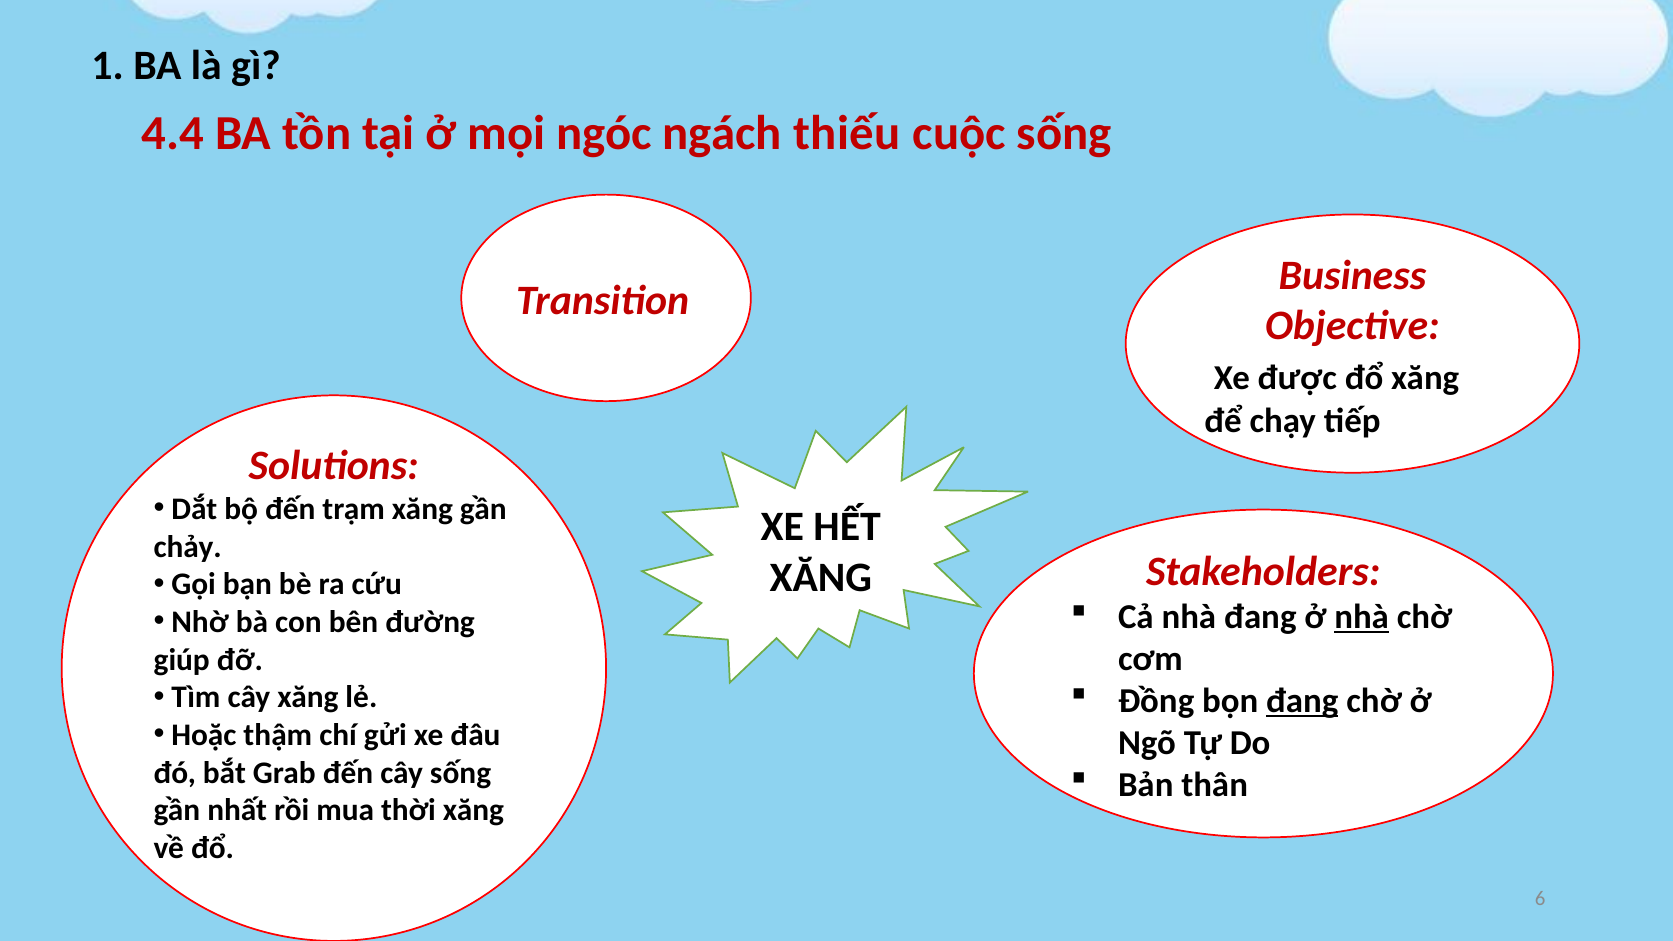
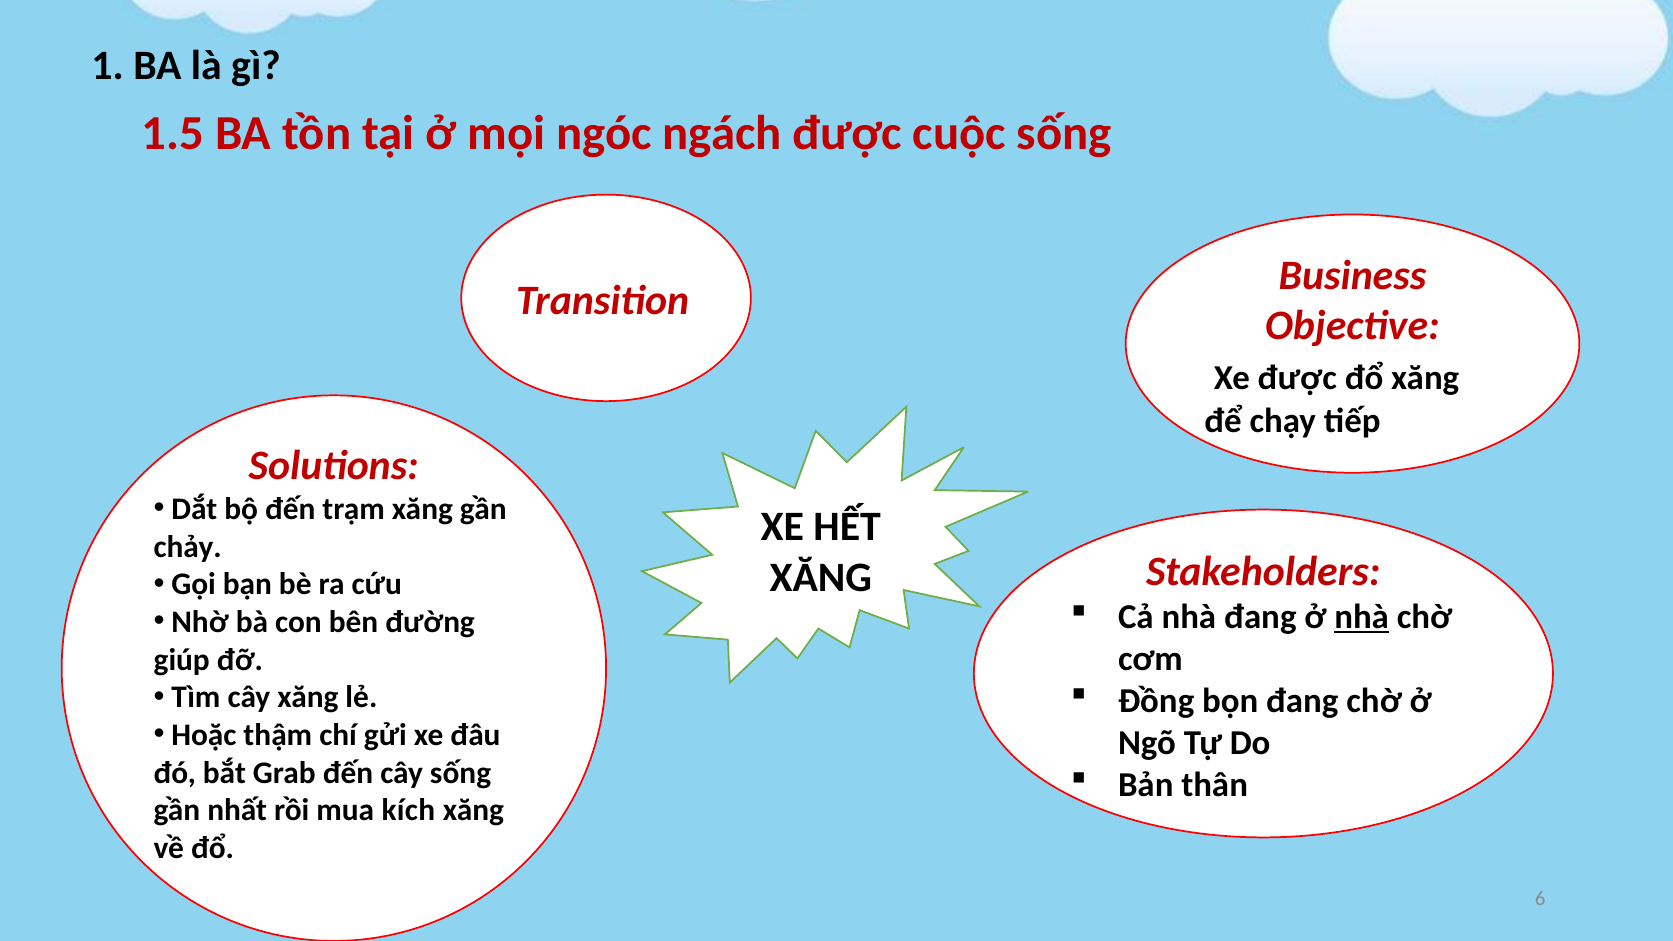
4.4: 4.4 -> 1.5 (173, 134)
ngách thiếu: thiếu -> được (847, 134)
đang underline: present -> none (1302, 701)
thời: thời -> kích (408, 810)
